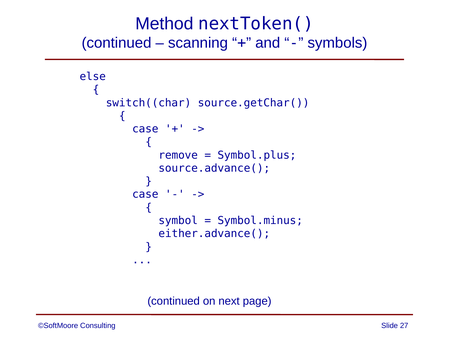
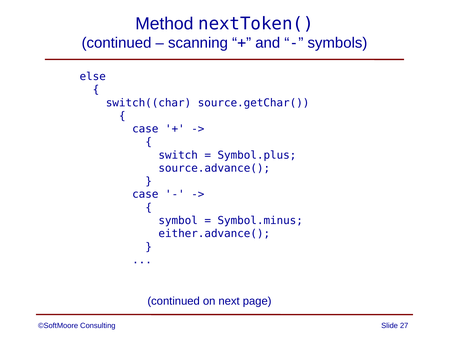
remove: remove -> switch (178, 155)
